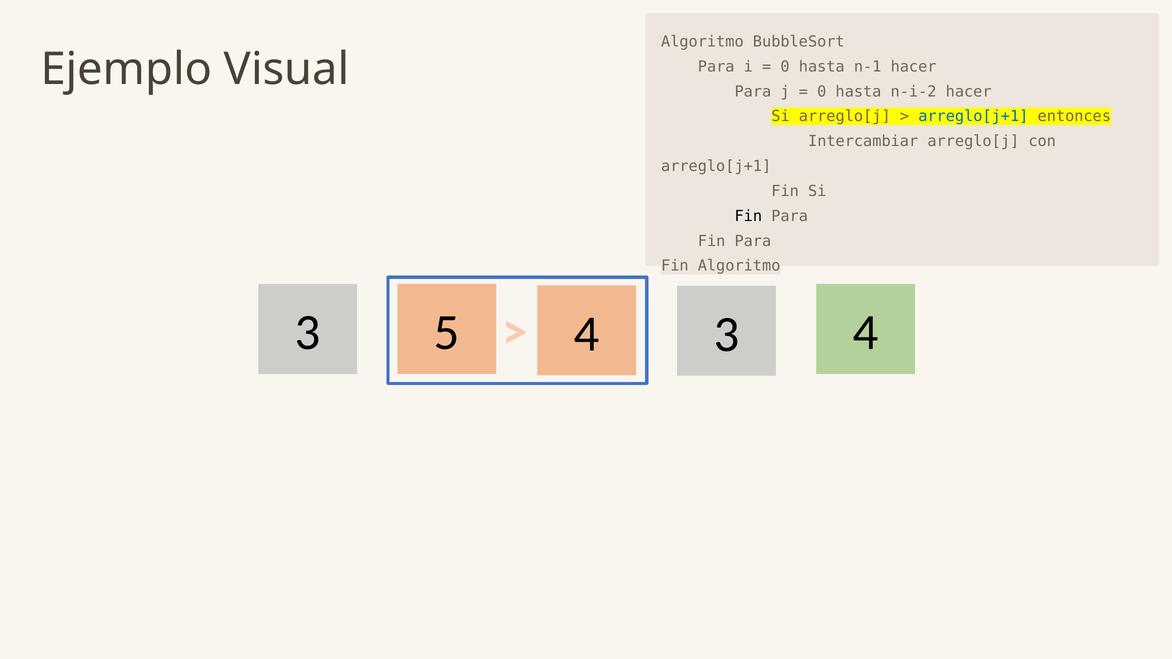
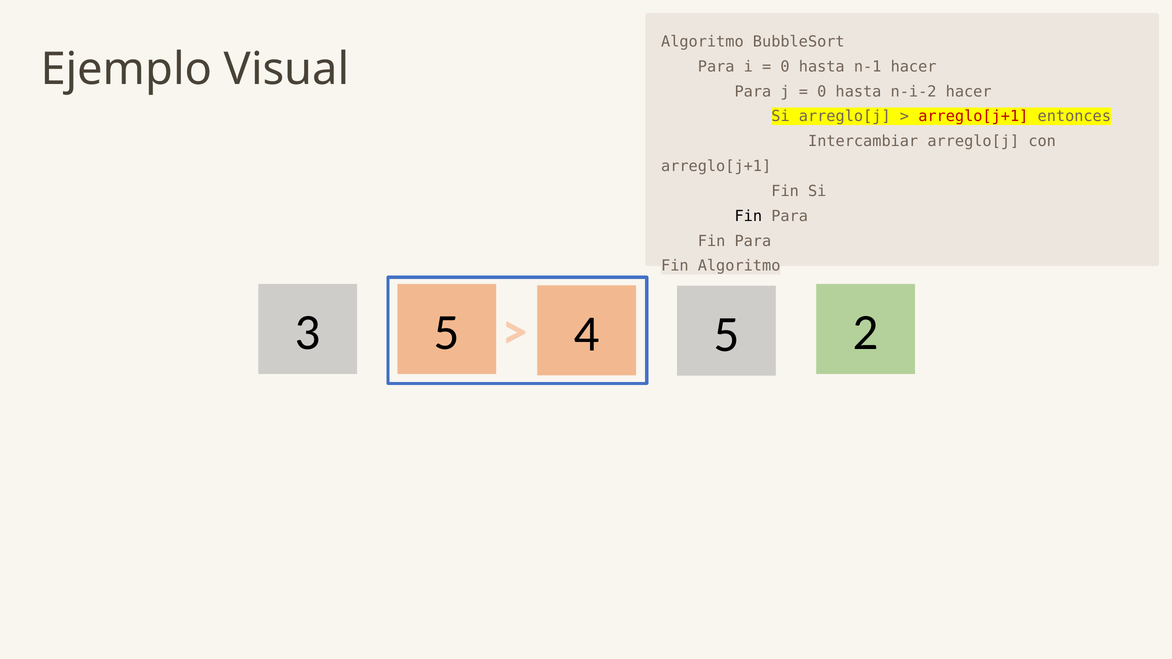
arreglo[j+1 colour: blue -> red (973, 116)
3 4: 4 -> 2 (866, 333)
4 3: 3 -> 5 (726, 334)
